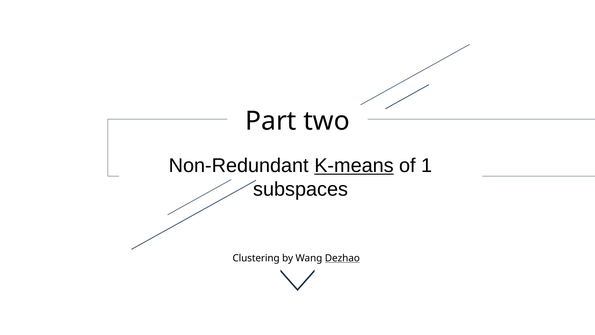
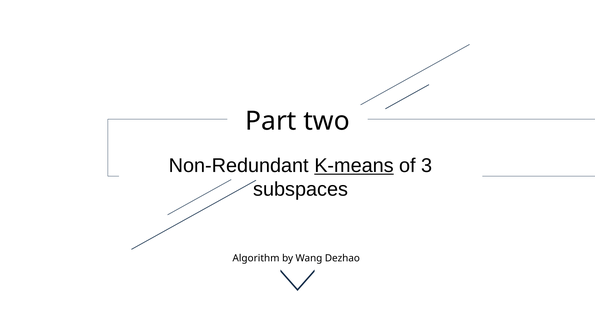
1: 1 -> 3 (427, 165)
Clustering: Clustering -> Algorithm (256, 258)
Dezhao underline: present -> none (342, 258)
